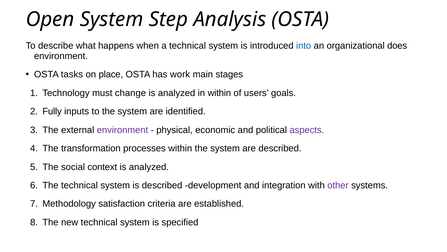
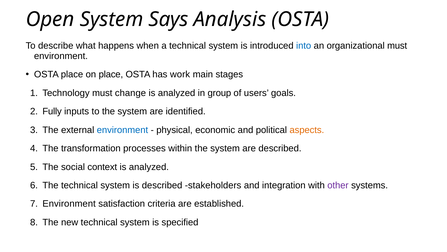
Step: Step -> Says (168, 19)
organizational does: does -> must (397, 46)
OSTA tasks: tasks -> place (72, 74)
in within: within -> group (219, 93)
environment colour: purple -> blue (122, 130)
aspects colour: purple -> orange (307, 130)
development: development -> stakeholders (213, 185)
Methodology: Methodology -> Environment (69, 203)
